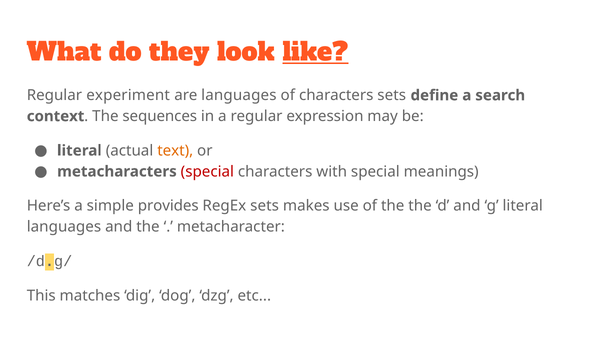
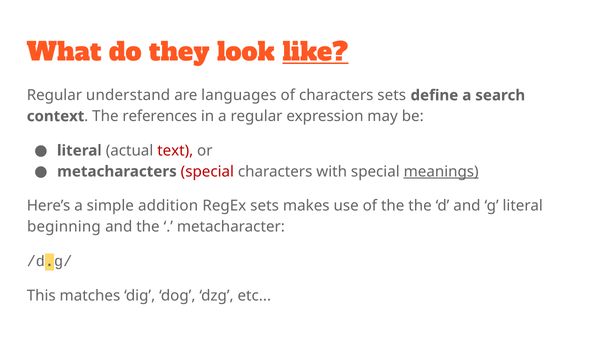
experiment: experiment -> understand (128, 95)
sequences: sequences -> references (160, 116)
text colour: orange -> red (175, 151)
meanings underline: none -> present (441, 172)
provides: provides -> addition (168, 206)
languages: languages -> beginning (64, 227)
